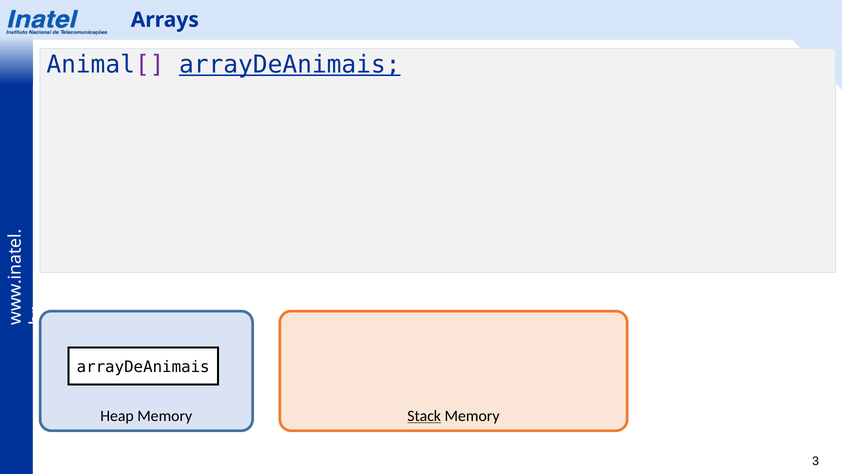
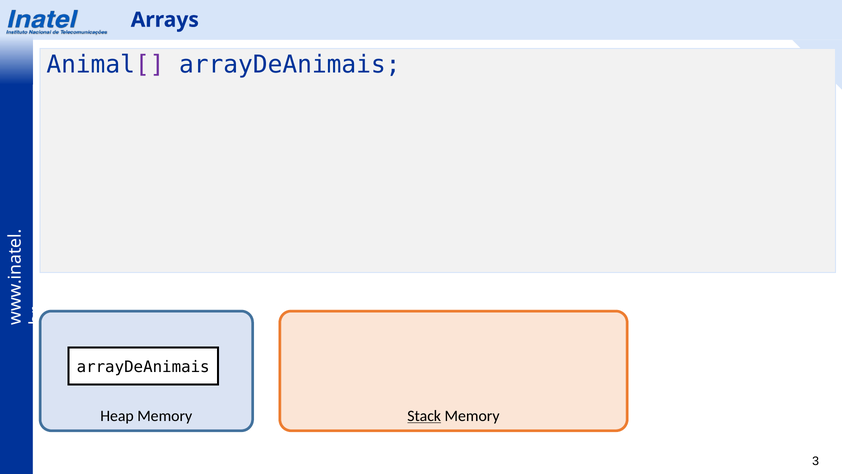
arrayDeAnimais underline: present -> none (290, 65)
